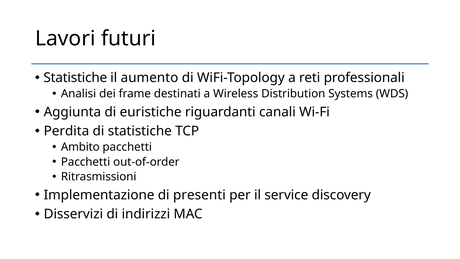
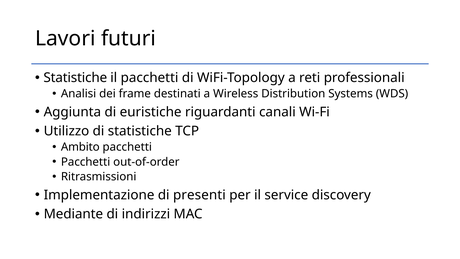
il aumento: aumento -> pacchetti (150, 78)
Perdita: Perdita -> Utilizzo (66, 131)
Disservizi: Disservizi -> Mediante (73, 214)
